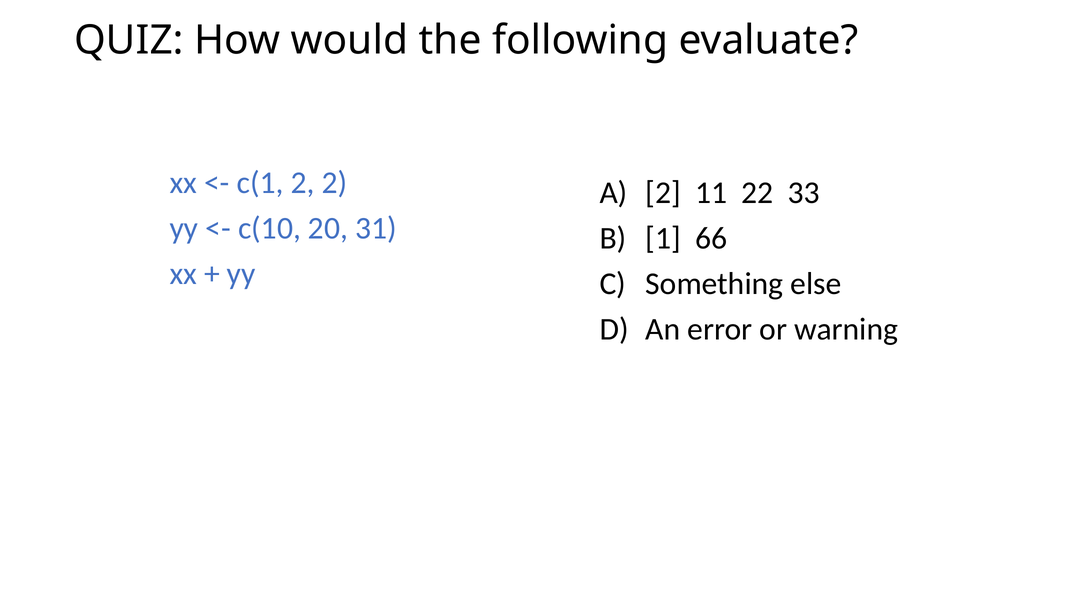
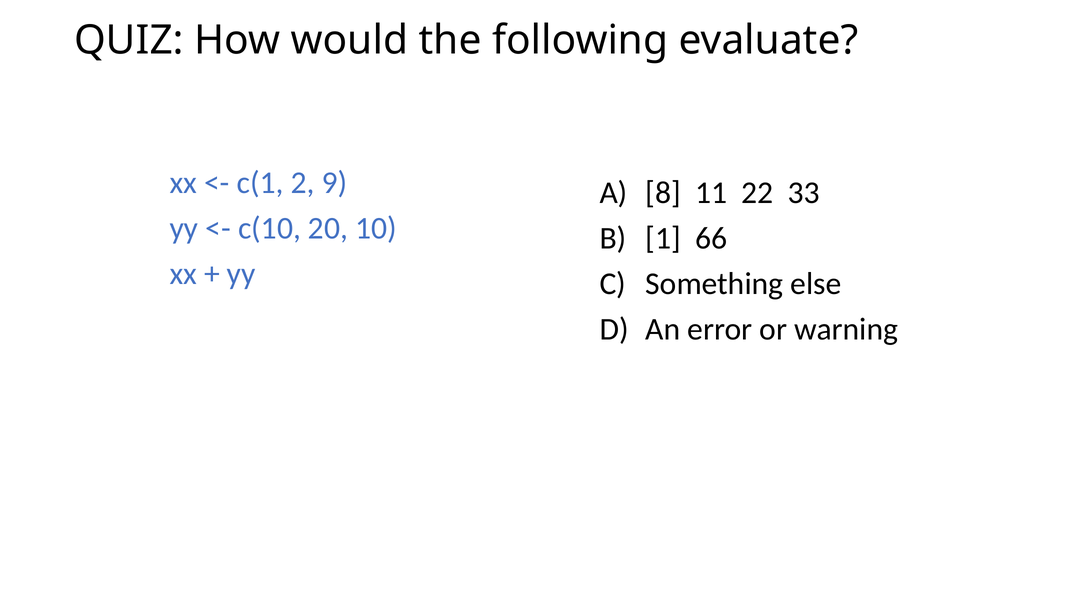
2 2: 2 -> 9 (334, 183)
2: 2 -> 8 (663, 193)
31: 31 -> 10 (376, 228)
